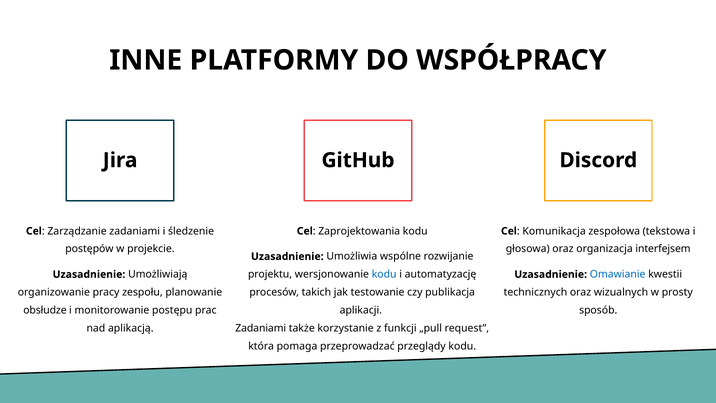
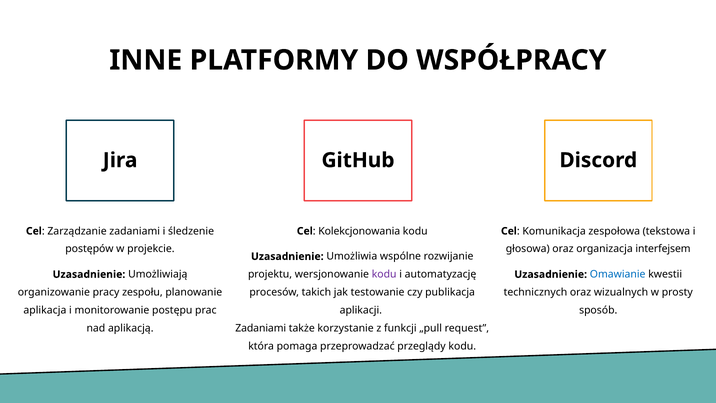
Zaprojektowania: Zaprojektowania -> Kolekcjonowania (359, 231)
kodu colour: blue -> purple (384, 274)
obsłudze: obsłudze -> aplikacja (45, 310)
